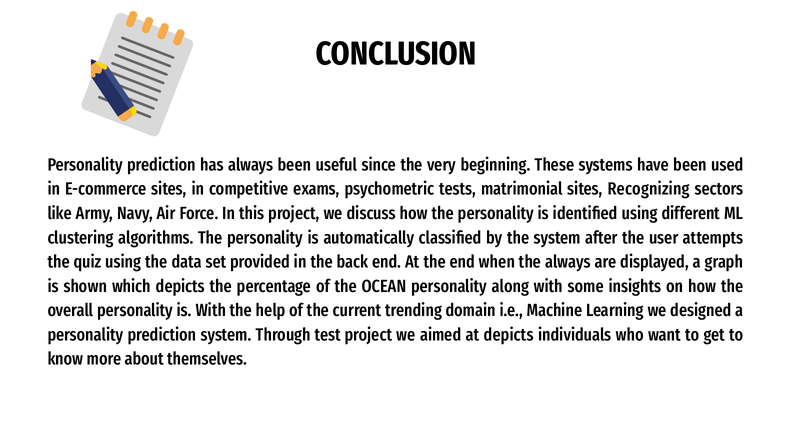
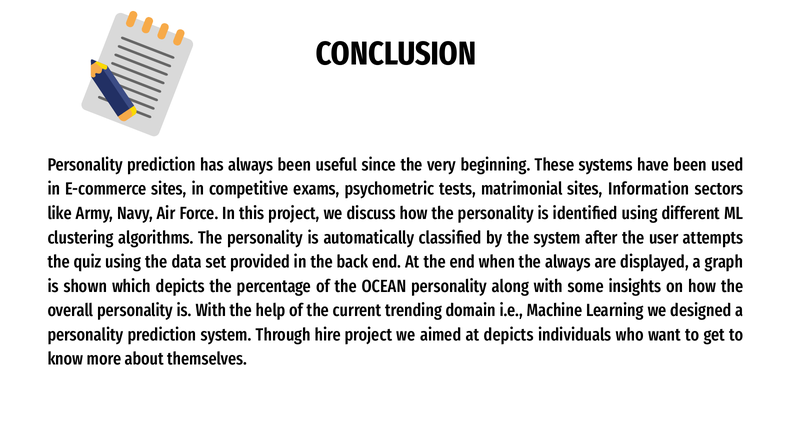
Recognizing: Recognizing -> Information (649, 189)
test: test -> hire (328, 334)
